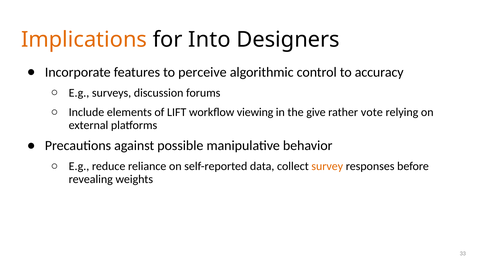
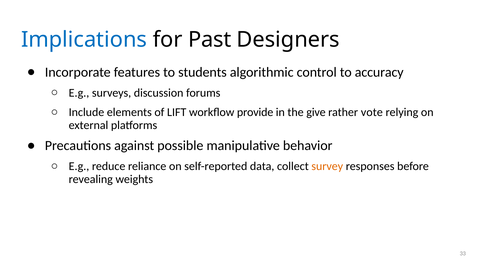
Implications colour: orange -> blue (84, 40)
Into: Into -> Past (210, 40)
perceive: perceive -> students (202, 72)
viewing: viewing -> provide (255, 112)
